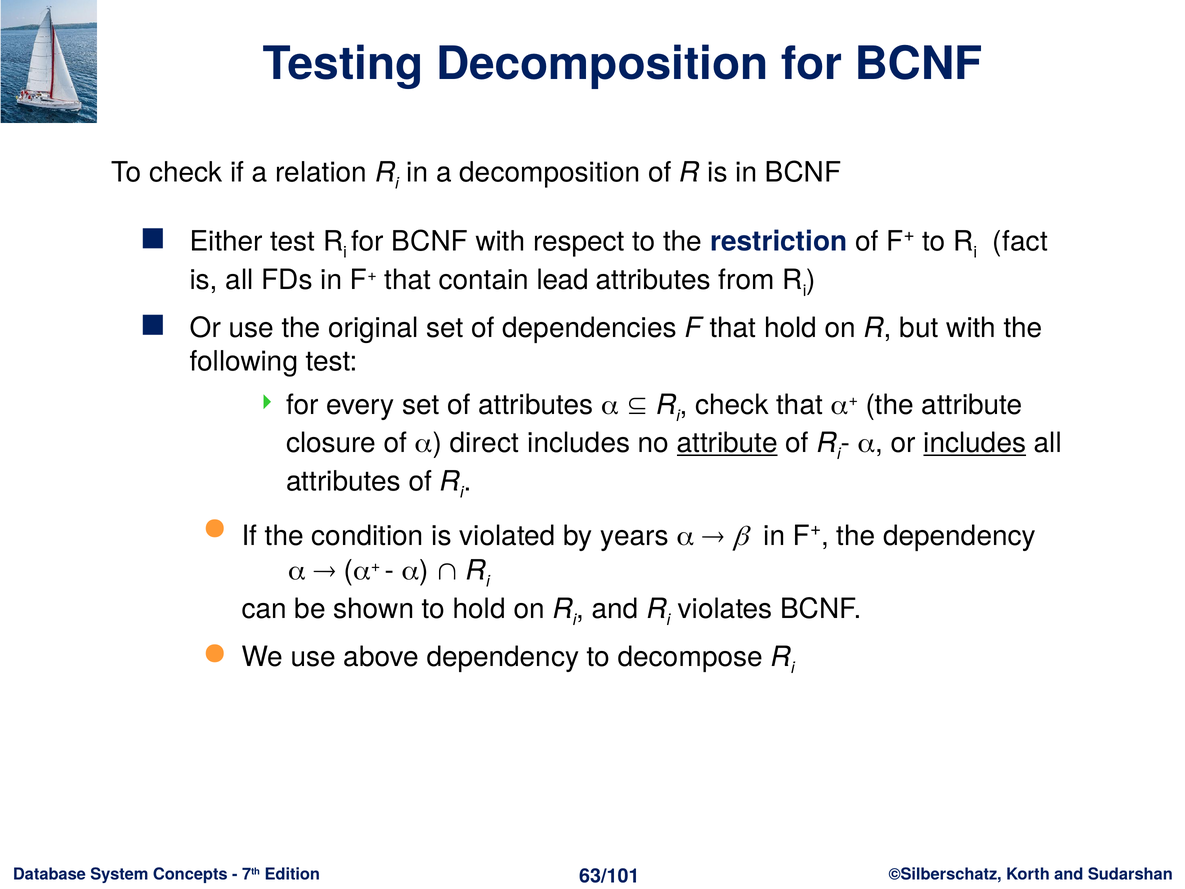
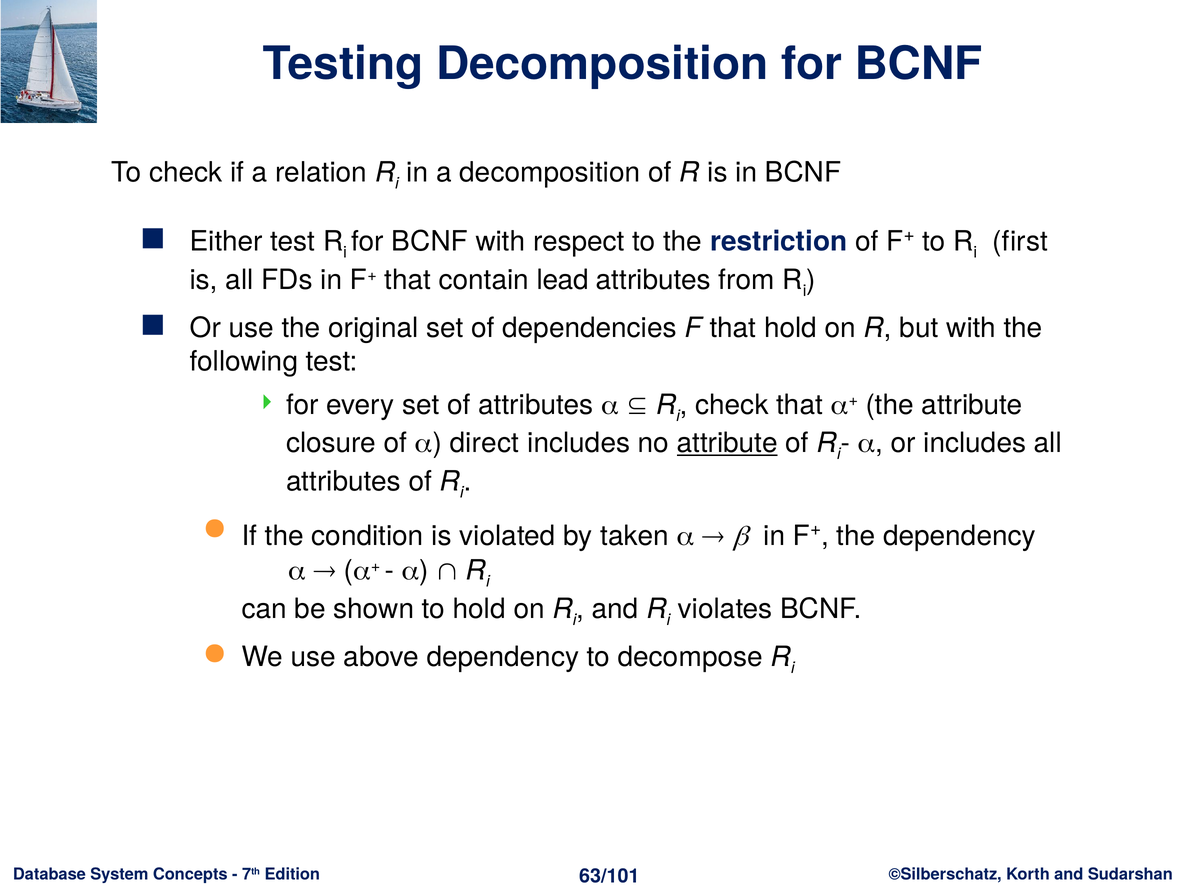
fact: fact -> first (1020, 242)
includes underline: present -> none (975, 443)
years: years -> taken (635, 536)
